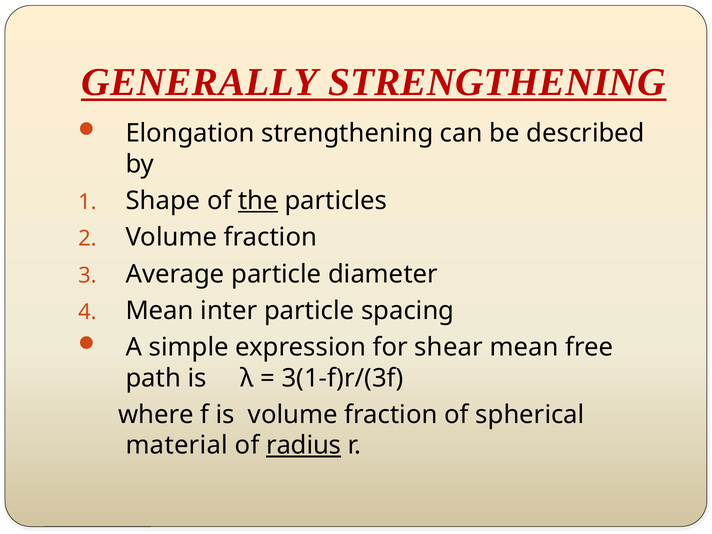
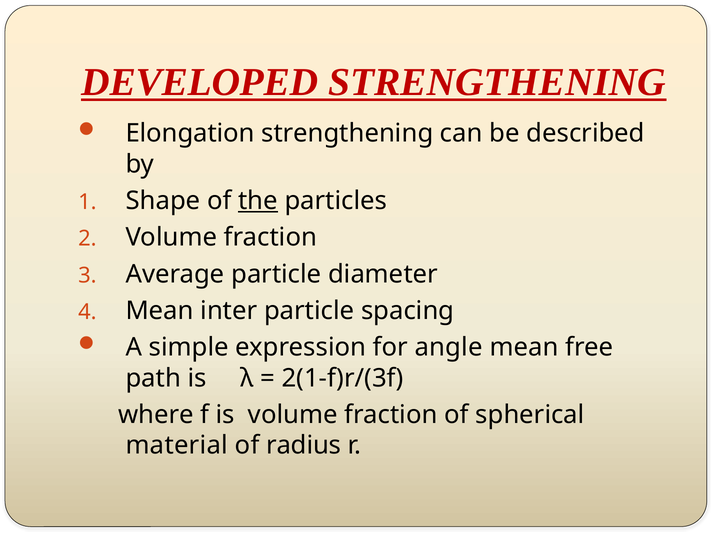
GENERALLY: GENERALLY -> DEVELOPED (200, 82)
shear: shear -> angle (449, 347)
3(1-f)r/(3f: 3(1-f)r/(3f -> 2(1-f)r/(3f (343, 378)
radius underline: present -> none (304, 445)
